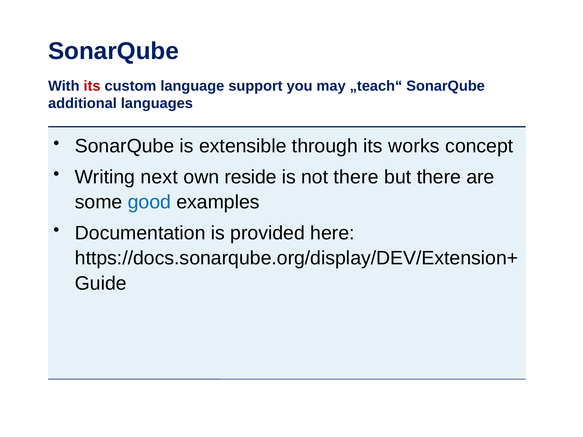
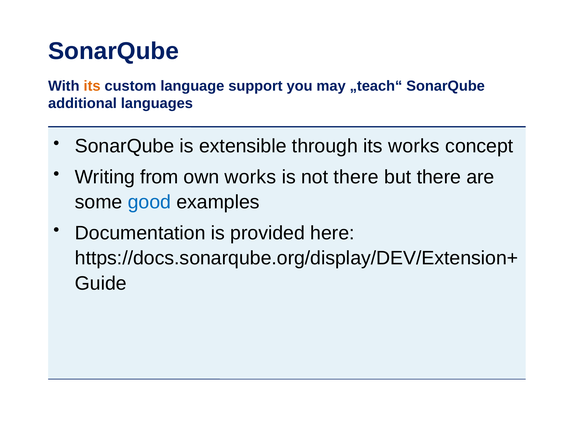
its colour: red -> orange (92, 86)
next: next -> from (159, 177)
own reside: reside -> works (250, 177)
